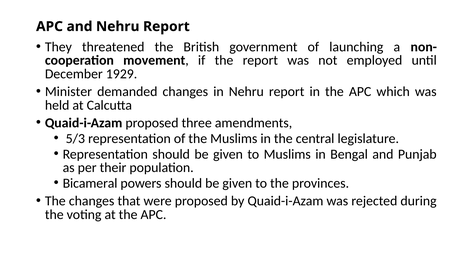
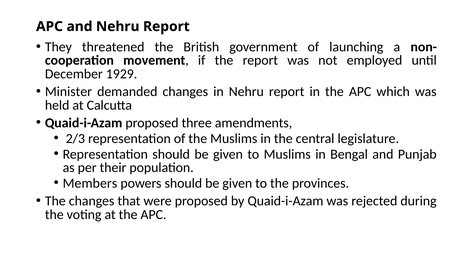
5/3: 5/3 -> 2/3 (75, 139)
Bicameral: Bicameral -> Members (90, 183)
